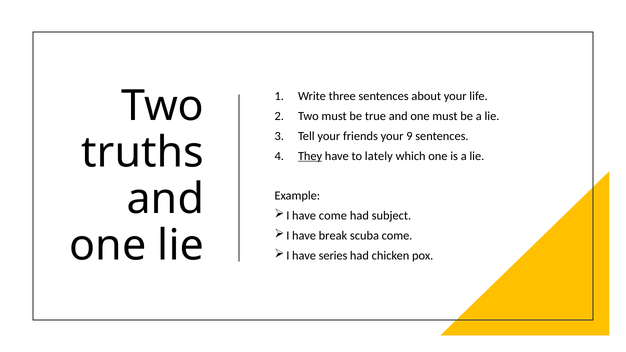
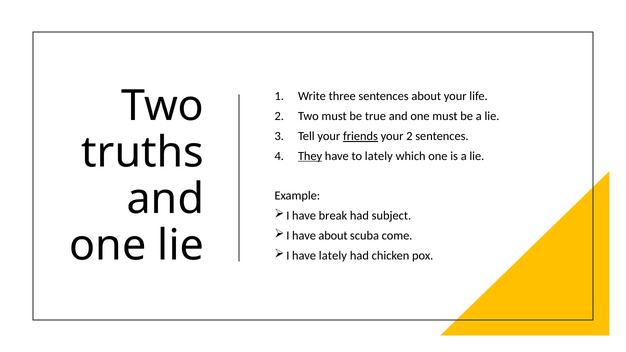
friends underline: none -> present (360, 136)
your 9: 9 -> 2 (409, 136)
have come: come -> break (333, 216)
have break: break -> about (333, 236)
have series: series -> lately (333, 256)
